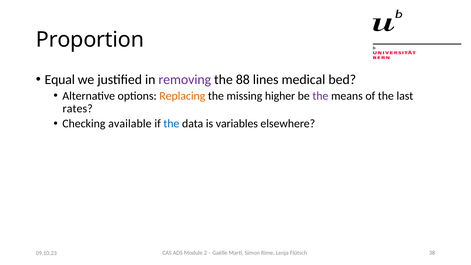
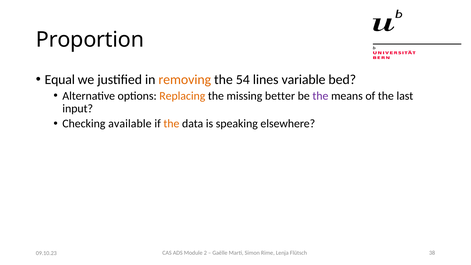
removing colour: purple -> orange (185, 80)
88: 88 -> 54 (243, 80)
medical: medical -> variable (304, 80)
higher: higher -> better (280, 96)
rates: rates -> input (78, 109)
the colour: blue -> orange (171, 124)
variables: variables -> speaking (237, 124)
